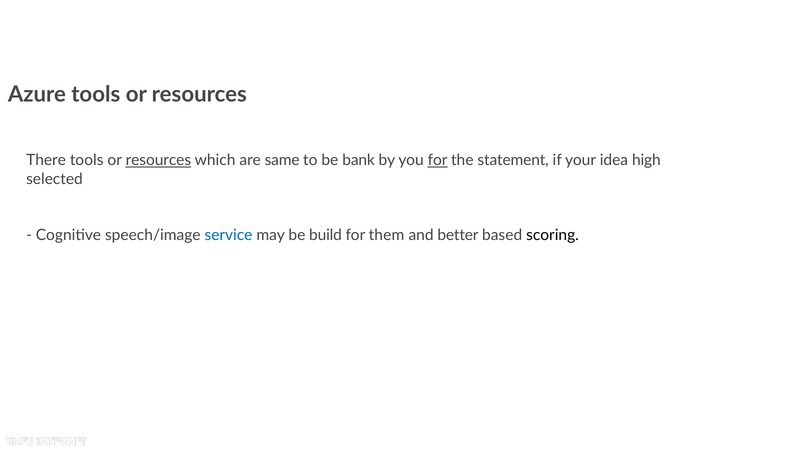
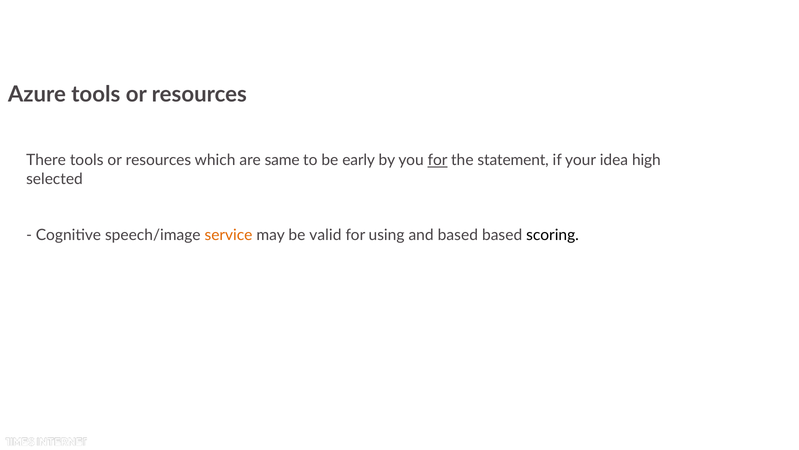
resources underline: present -> none (158, 160)
bank: bank -> early (359, 160)
service colour: blue -> orange (228, 235)
build: build -> valid (325, 235)
them: them -> using (387, 235)
and better: better -> based (458, 235)
